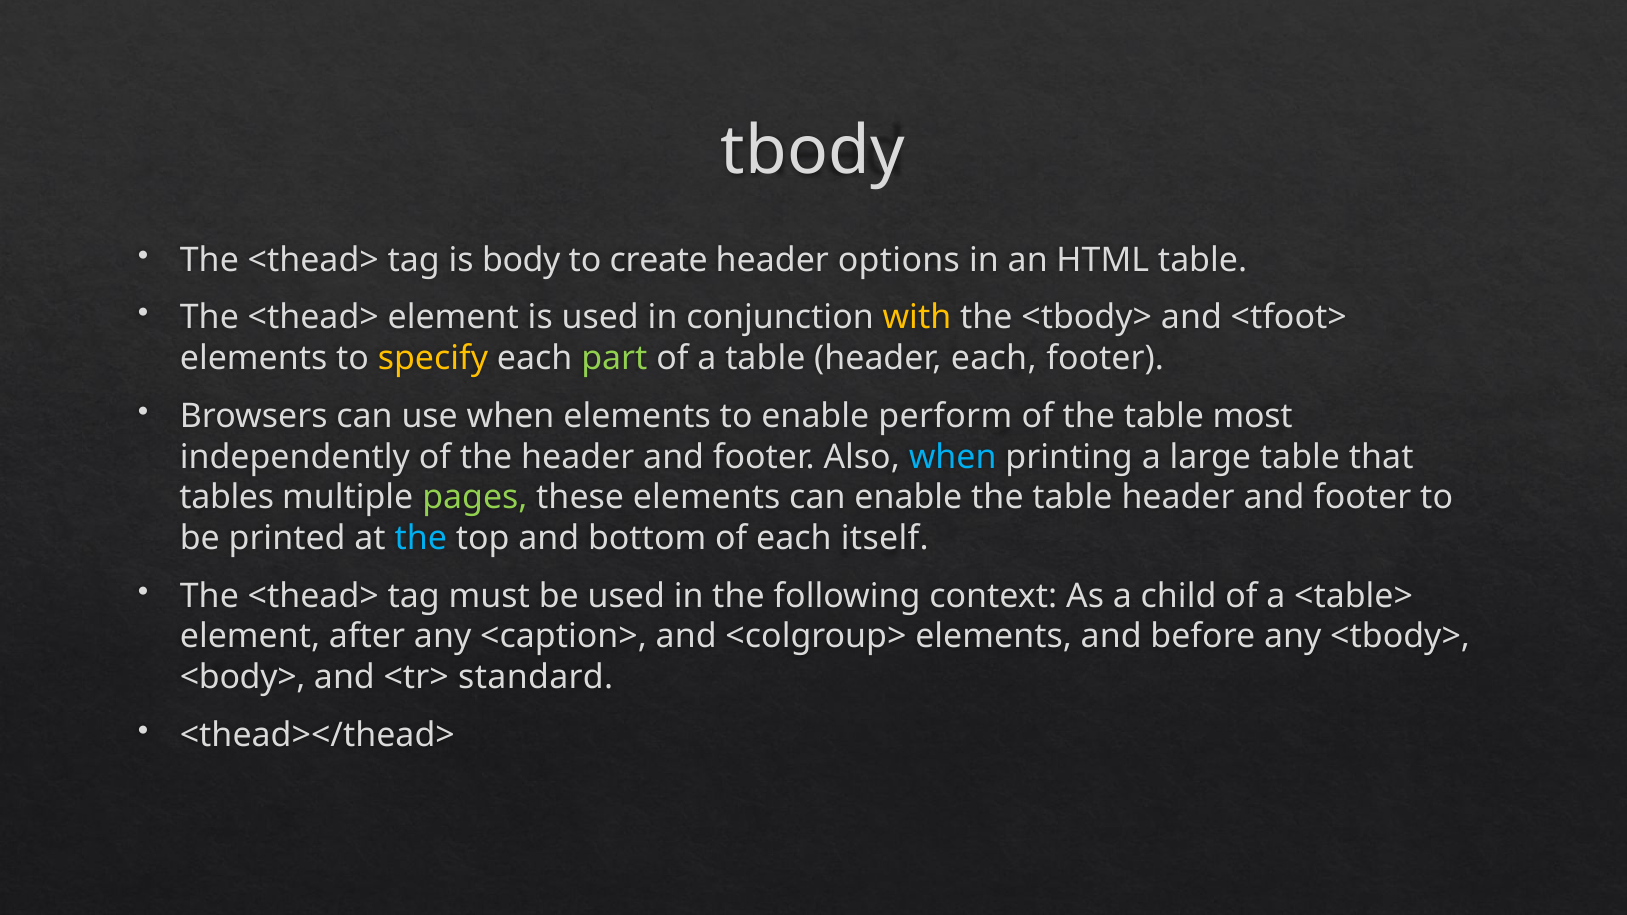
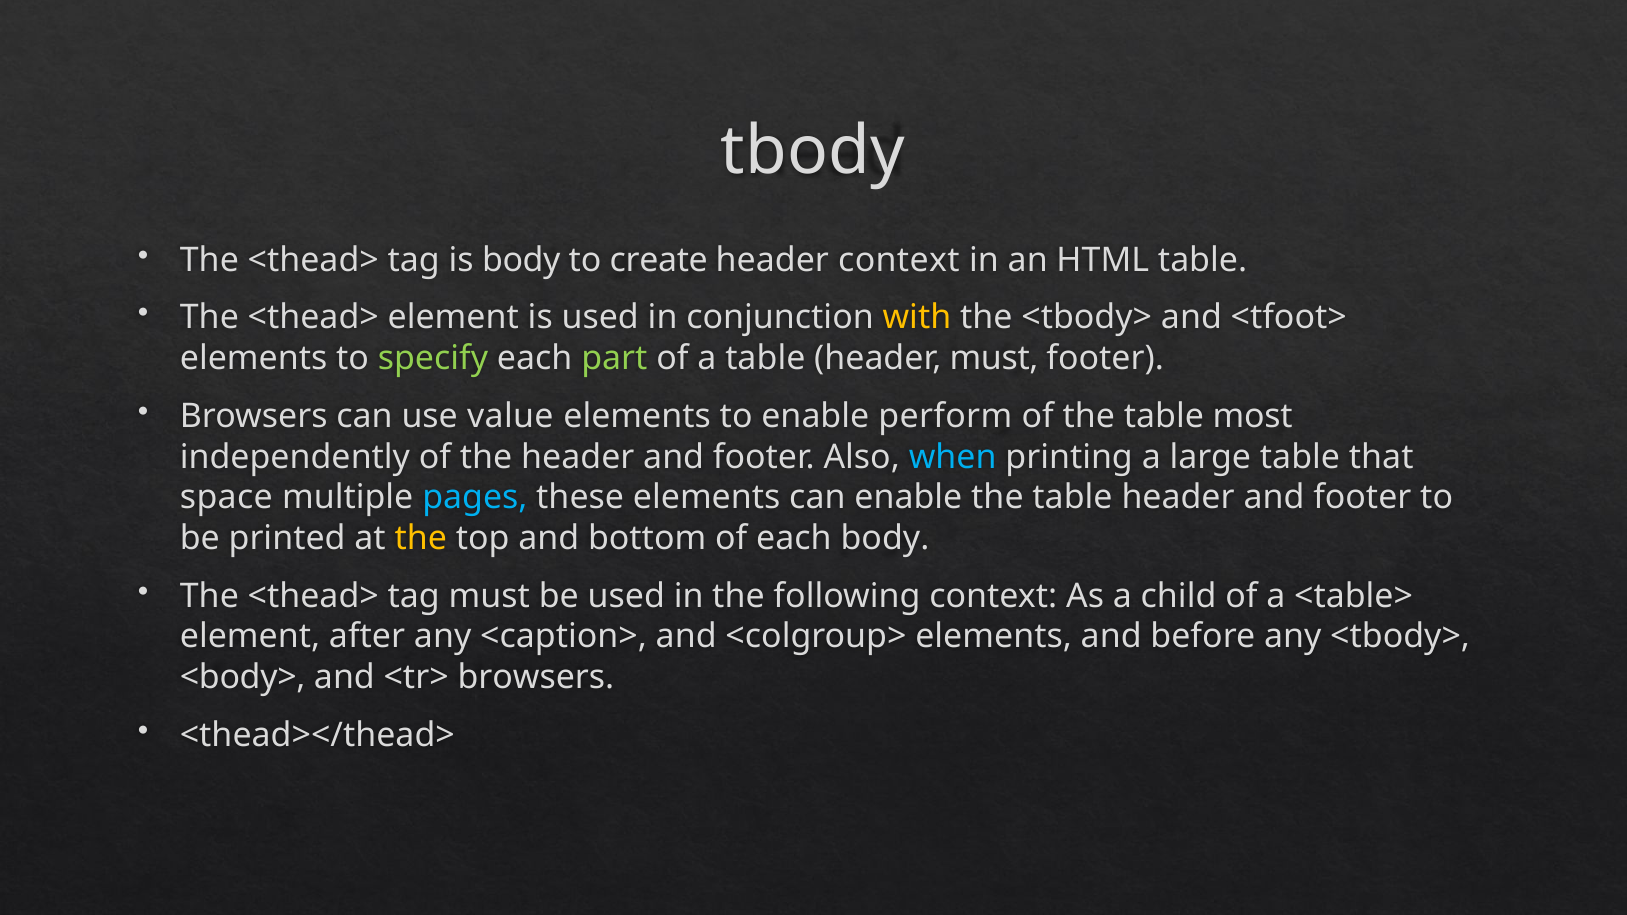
header options: options -> context (899, 260)
specify colour: yellow -> light green (433, 358)
header each: each -> must (994, 358)
use when: when -> value (510, 416)
tables: tables -> space (226, 498)
pages colour: light green -> light blue (475, 498)
the colour: light blue -> yellow (421, 538)
each itself: itself -> body (885, 538)
<tr> standard: standard -> browsers (536, 678)
